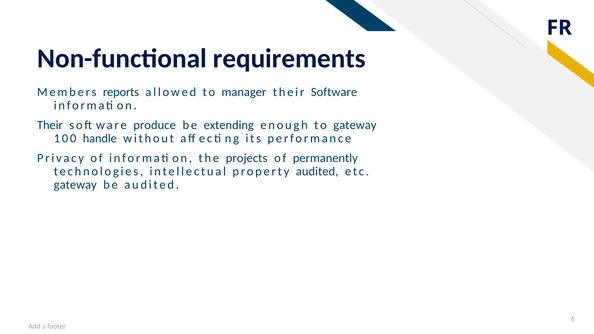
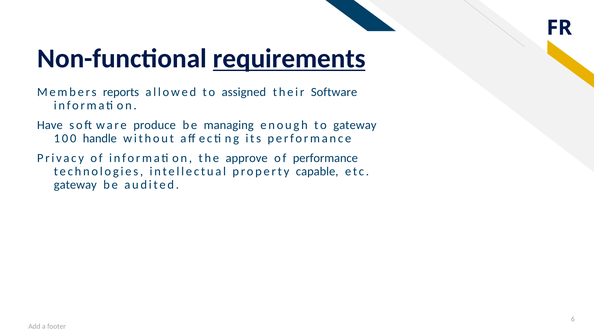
requirements underline: none -> present (289, 59)
manager: manager -> assigned (244, 92)
Their: Their -> Have (50, 125)
extending: extending -> managing (229, 125)
projects: projects -> approve (247, 158)
of permanently: permanently -> performance (325, 158)
property audited: audited -> capable (317, 171)
